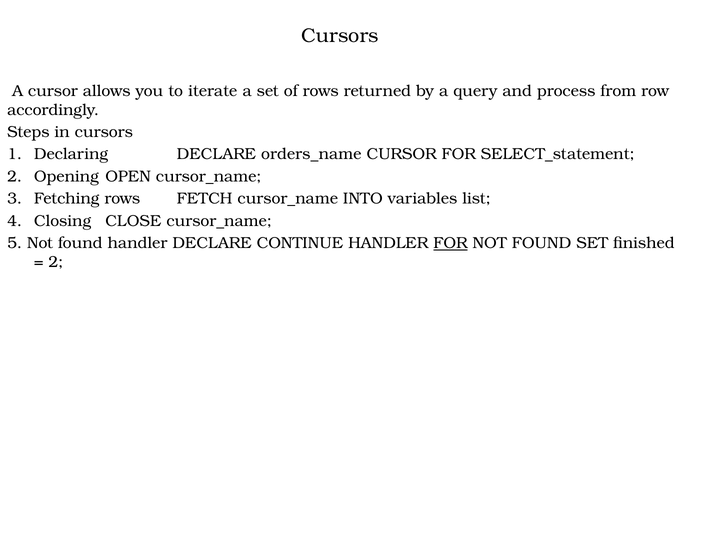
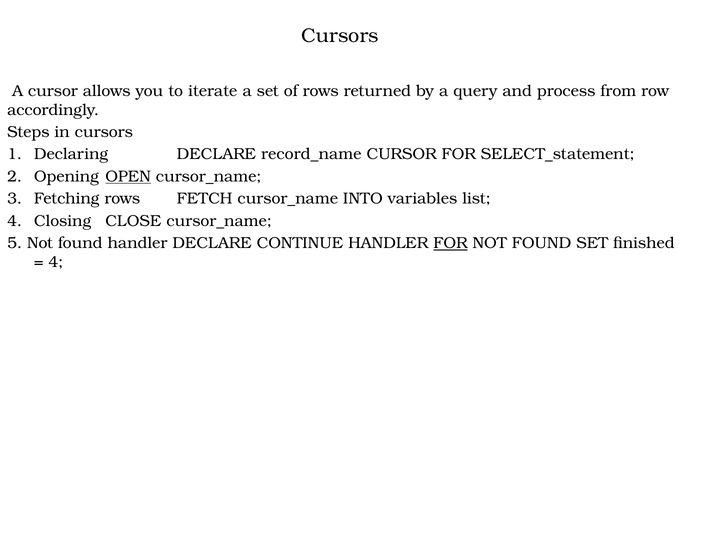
orders_name: orders_name -> record_name (311, 154)
OPEN underline: none -> present (128, 176)
2: 2 -> 4 (56, 262)
